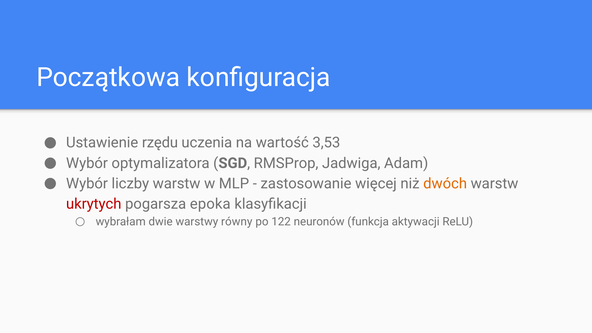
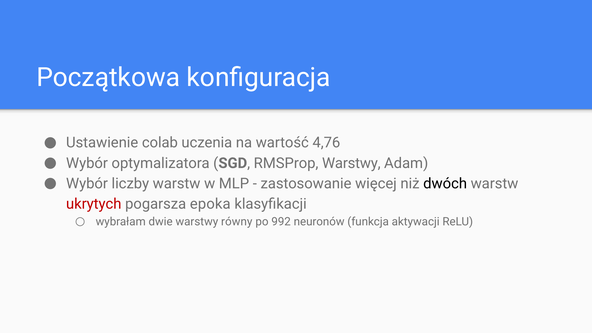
rzędu: rzędu -> colab (160, 143)
3,53: 3,53 -> 4,76 (326, 143)
RMSProp Jadwiga: Jadwiga -> Warstwy (351, 163)
dwóch colour: orange -> black (445, 184)
122: 122 -> 992 (281, 222)
